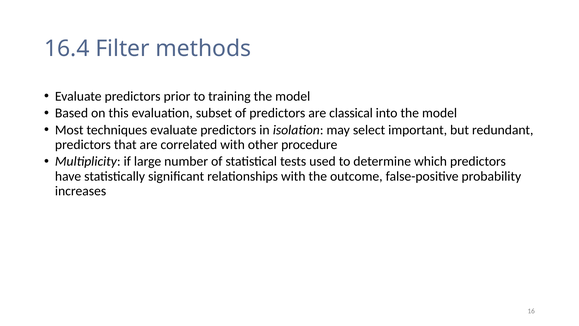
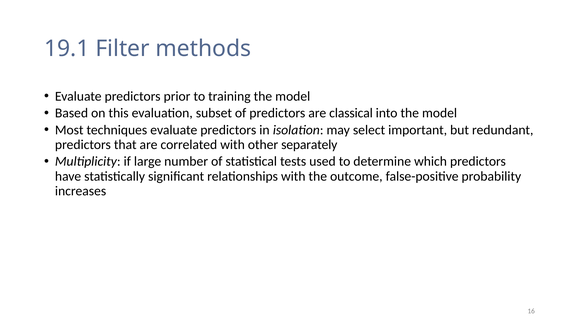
16.4: 16.4 -> 19.1 (67, 49)
procedure: procedure -> separately (309, 144)
